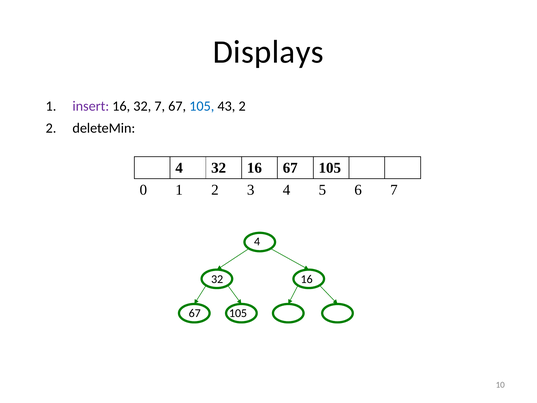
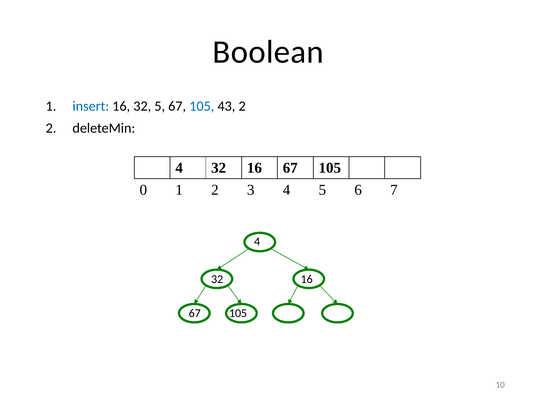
Displays: Displays -> Boolean (268, 52)
insert colour: purple -> blue (91, 106)
32 7: 7 -> 5 (160, 106)
